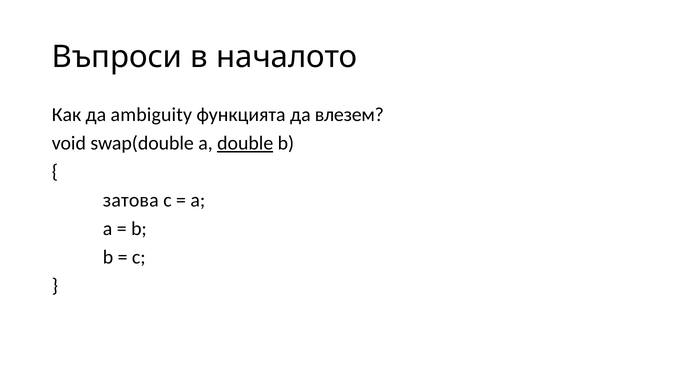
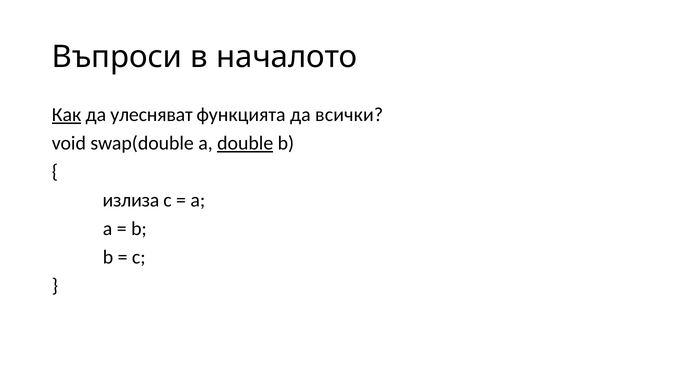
Как underline: none -> present (67, 115)
ambiguity: ambiguity -> улесняват (151, 115)
влезем: влезем -> всички (349, 115)
затова: затова -> излиза (131, 201)
